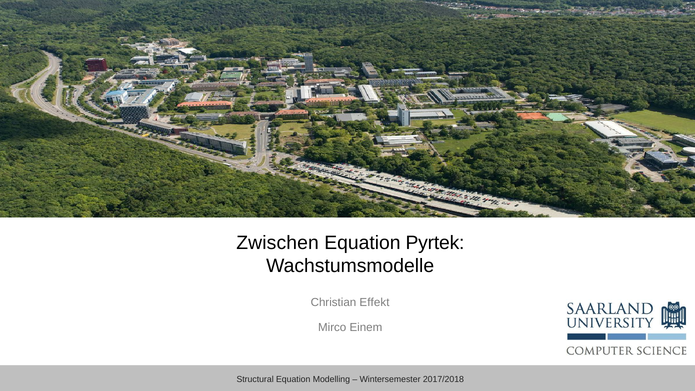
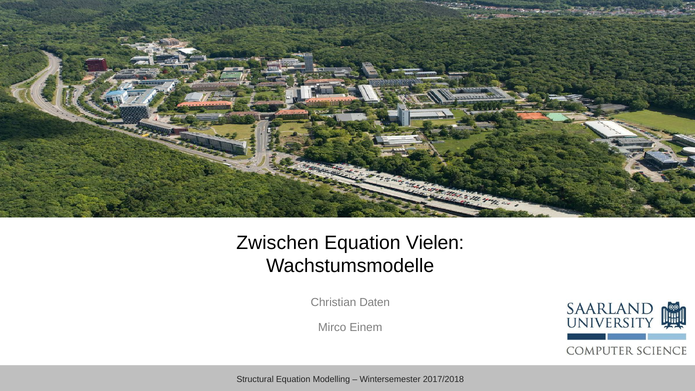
Pyrtek: Pyrtek -> Vielen (435, 243)
Effekt: Effekt -> Daten (375, 303)
